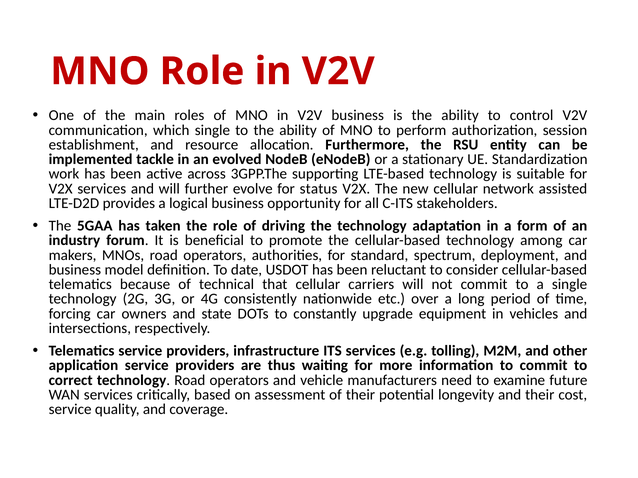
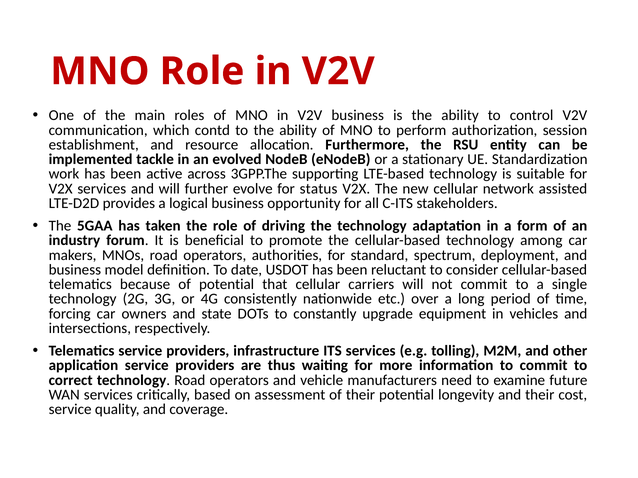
which single: single -> contd (212, 130)
of technical: technical -> potential (227, 285)
